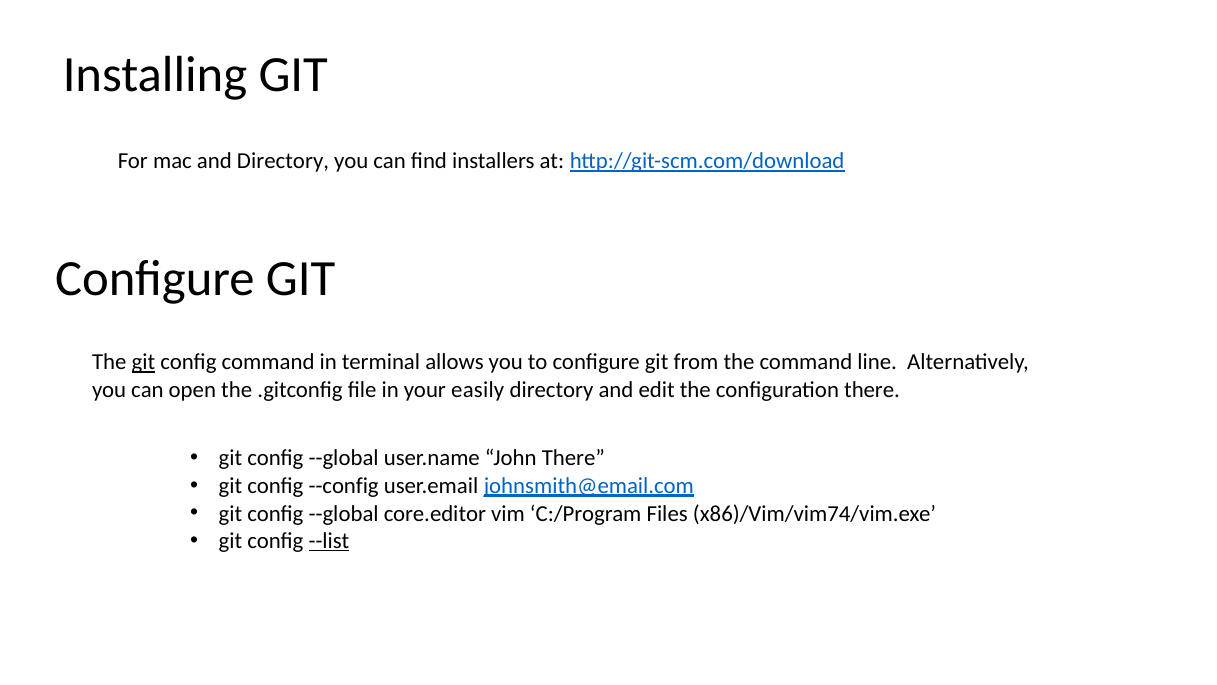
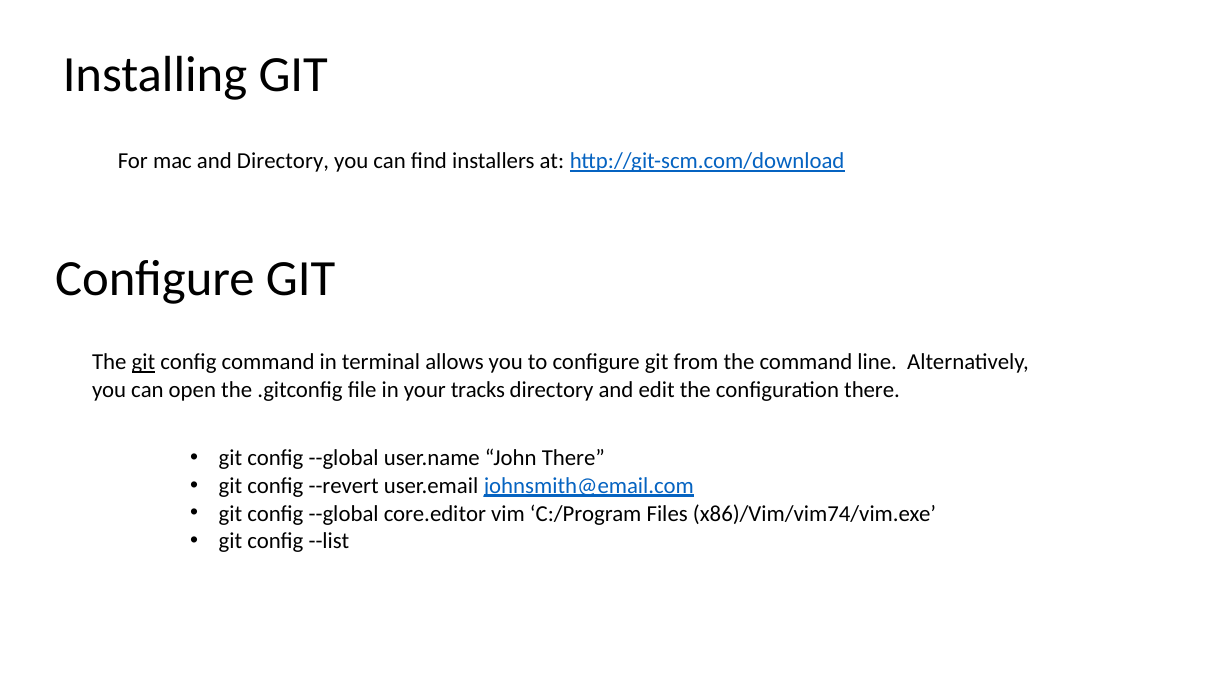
easily: easily -> tracks (478, 389)
--config: --config -> --revert (344, 485)
--list underline: present -> none (329, 541)
